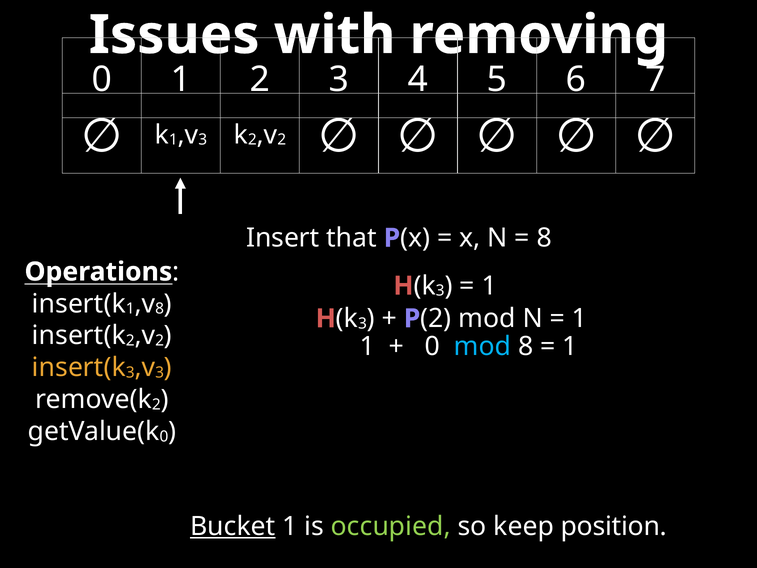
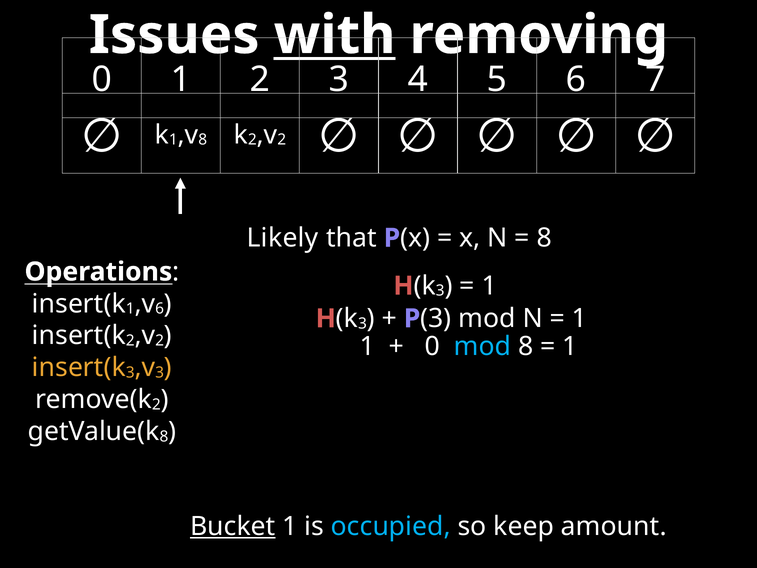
with underline: none -> present (335, 35)
3: 3 -> 8 (203, 140)
Insert: Insert -> Likely (283, 238)
8: 8 -> 6 (160, 309)
2: 2 -> 3 (436, 318)
0: 0 -> 8 (164, 436)
occupied colour: light green -> light blue (391, 526)
position: position -> amount (614, 526)
